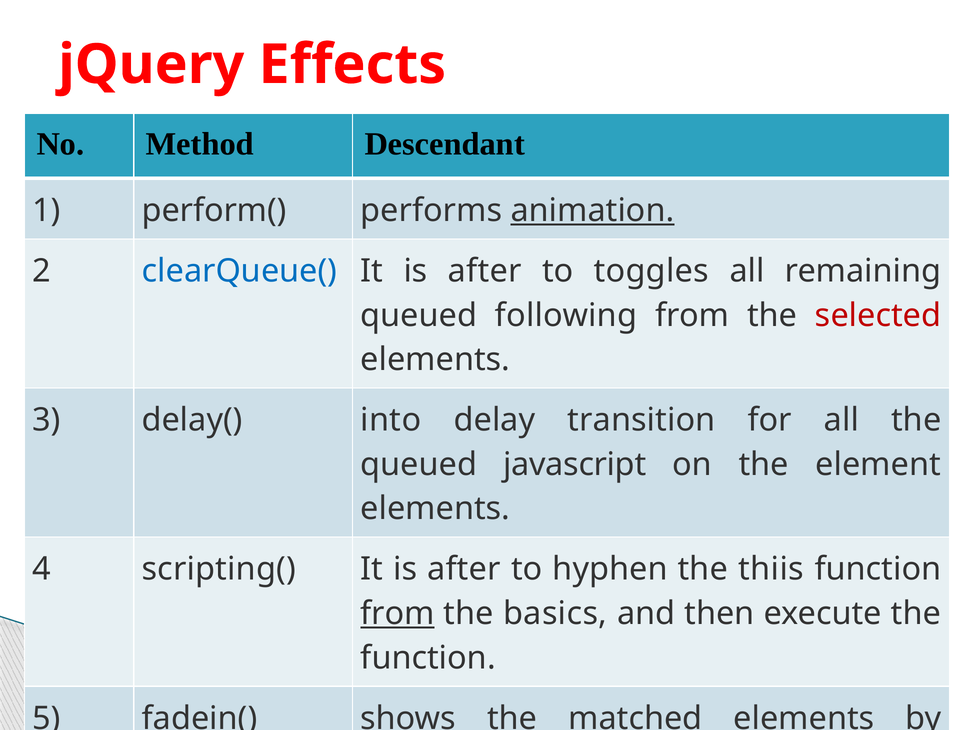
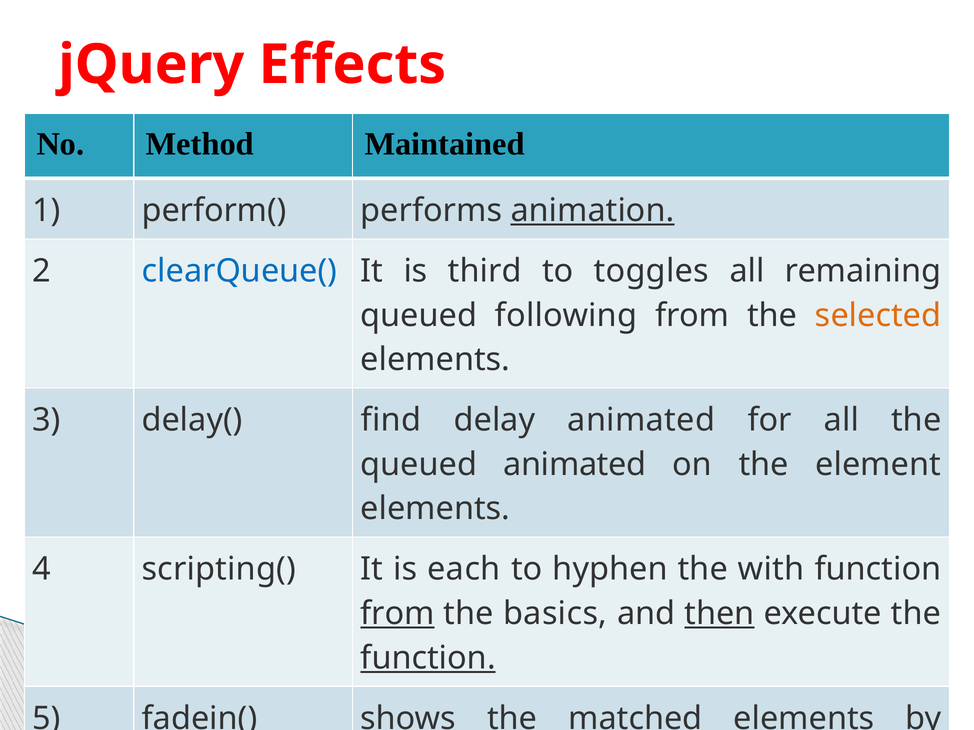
Descendant: Descendant -> Maintained (445, 144)
after: after -> third (485, 271)
selected colour: red -> orange (878, 316)
into: into -> find (391, 420)
delay transition: transition -> animated (641, 420)
queued javascript: javascript -> animated (575, 465)
after: after -> each (464, 570)
thiis: thiis -> with (771, 570)
then underline: none -> present (720, 614)
function underline: none -> present (428, 658)
